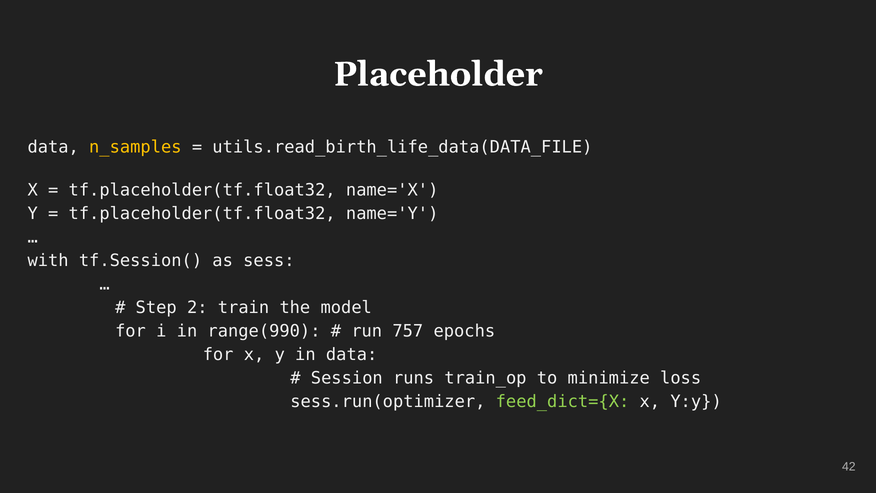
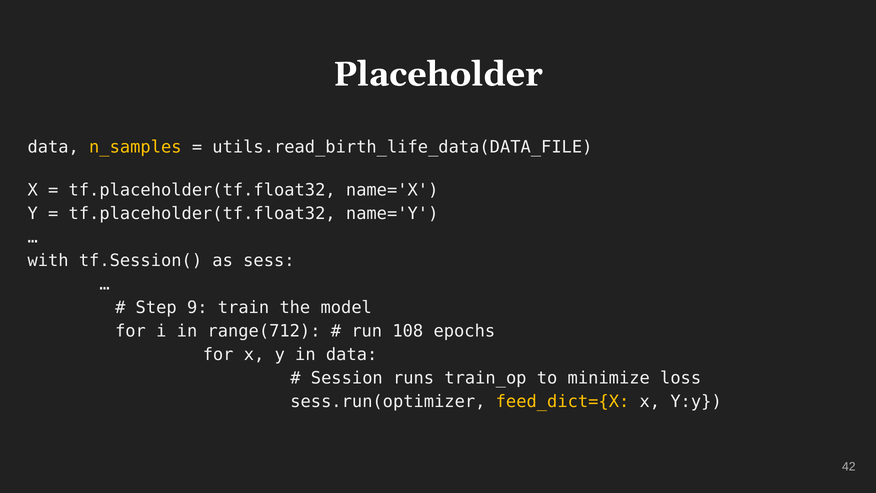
2: 2 -> 9 (197, 307)
range(990: range(990 -> range(712 (264, 331)
757: 757 -> 108 (408, 331)
feed_dict={X colour: light green -> yellow (563, 401)
